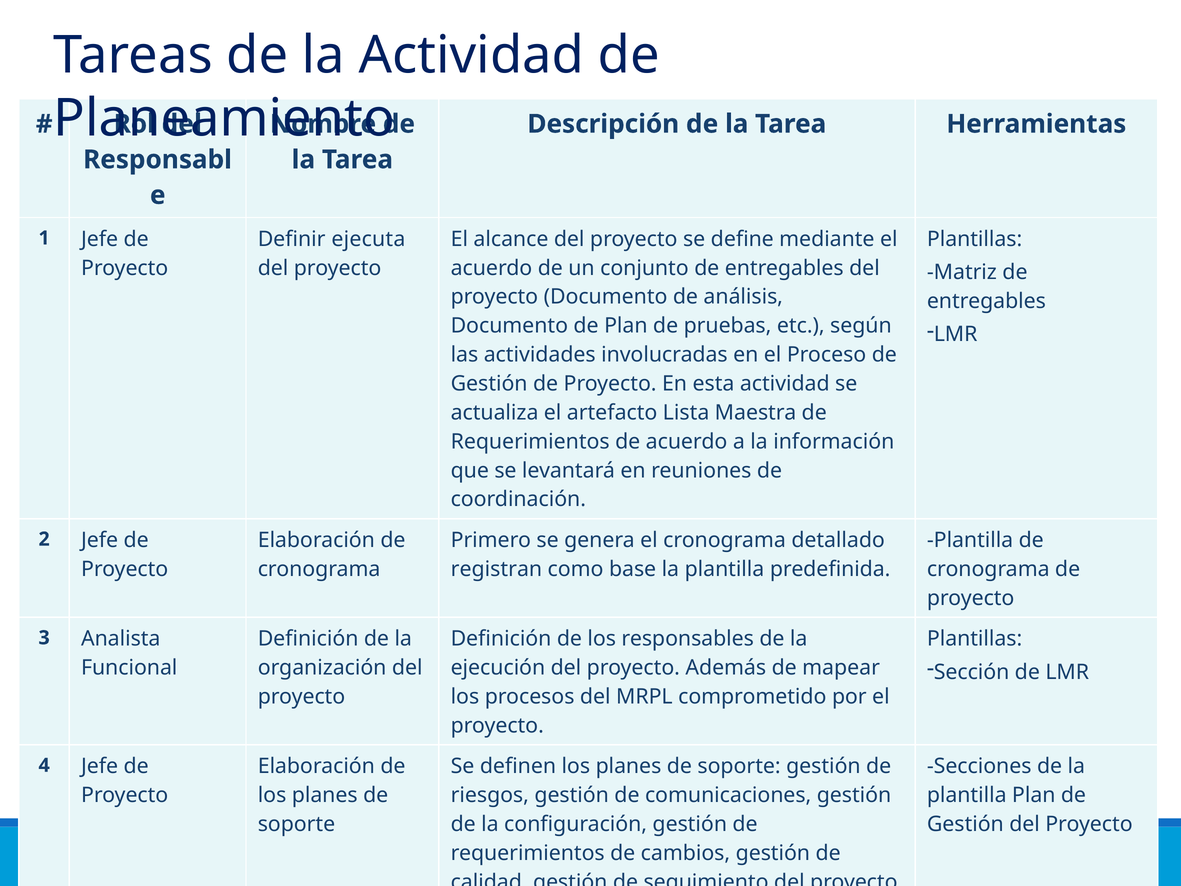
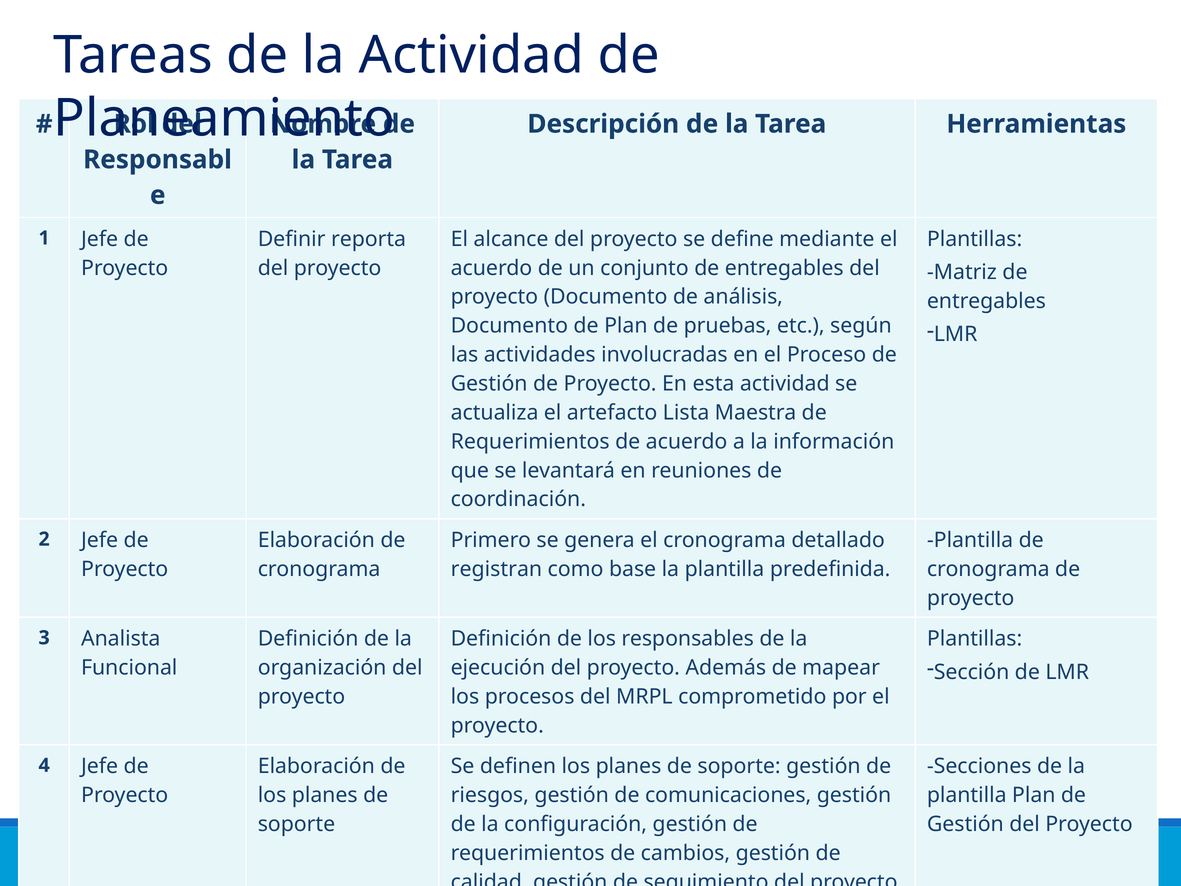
ejecuta: ejecuta -> reporta (369, 239)
